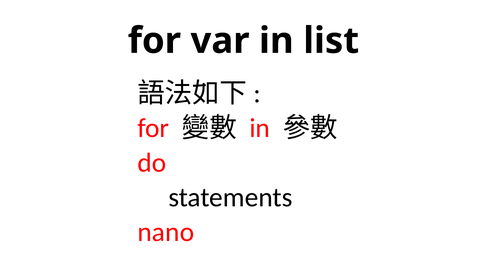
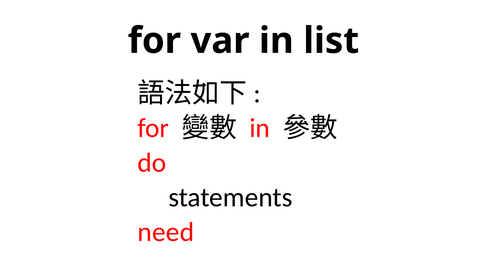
nano: nano -> need (166, 232)
